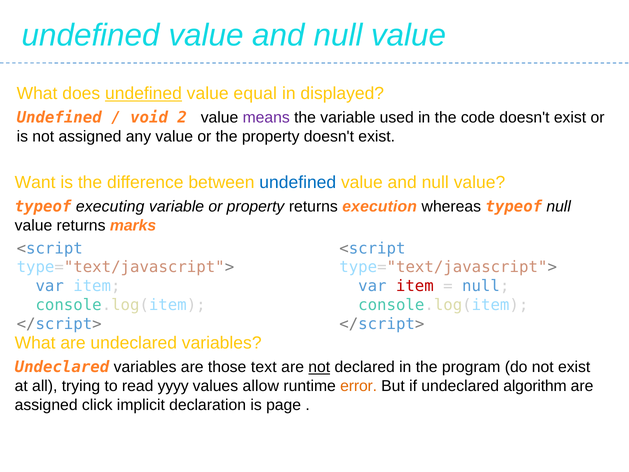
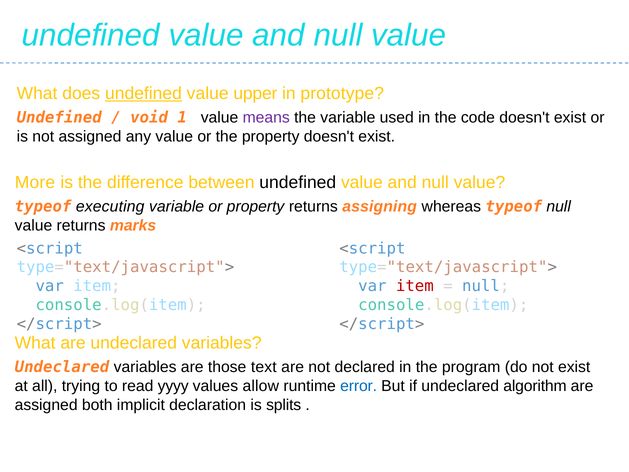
equal: equal -> upper (255, 93)
displayed: displayed -> prototype (342, 93)
2: 2 -> 1 (182, 117)
Want: Want -> More (35, 183)
undefined colour: blue -> black (298, 183)
execution: execution -> assigning (380, 206)
not underline: present -> none (319, 367)
error colour: orange -> blue (359, 386)
click: click -> both (97, 405)
page: page -> splits (284, 405)
